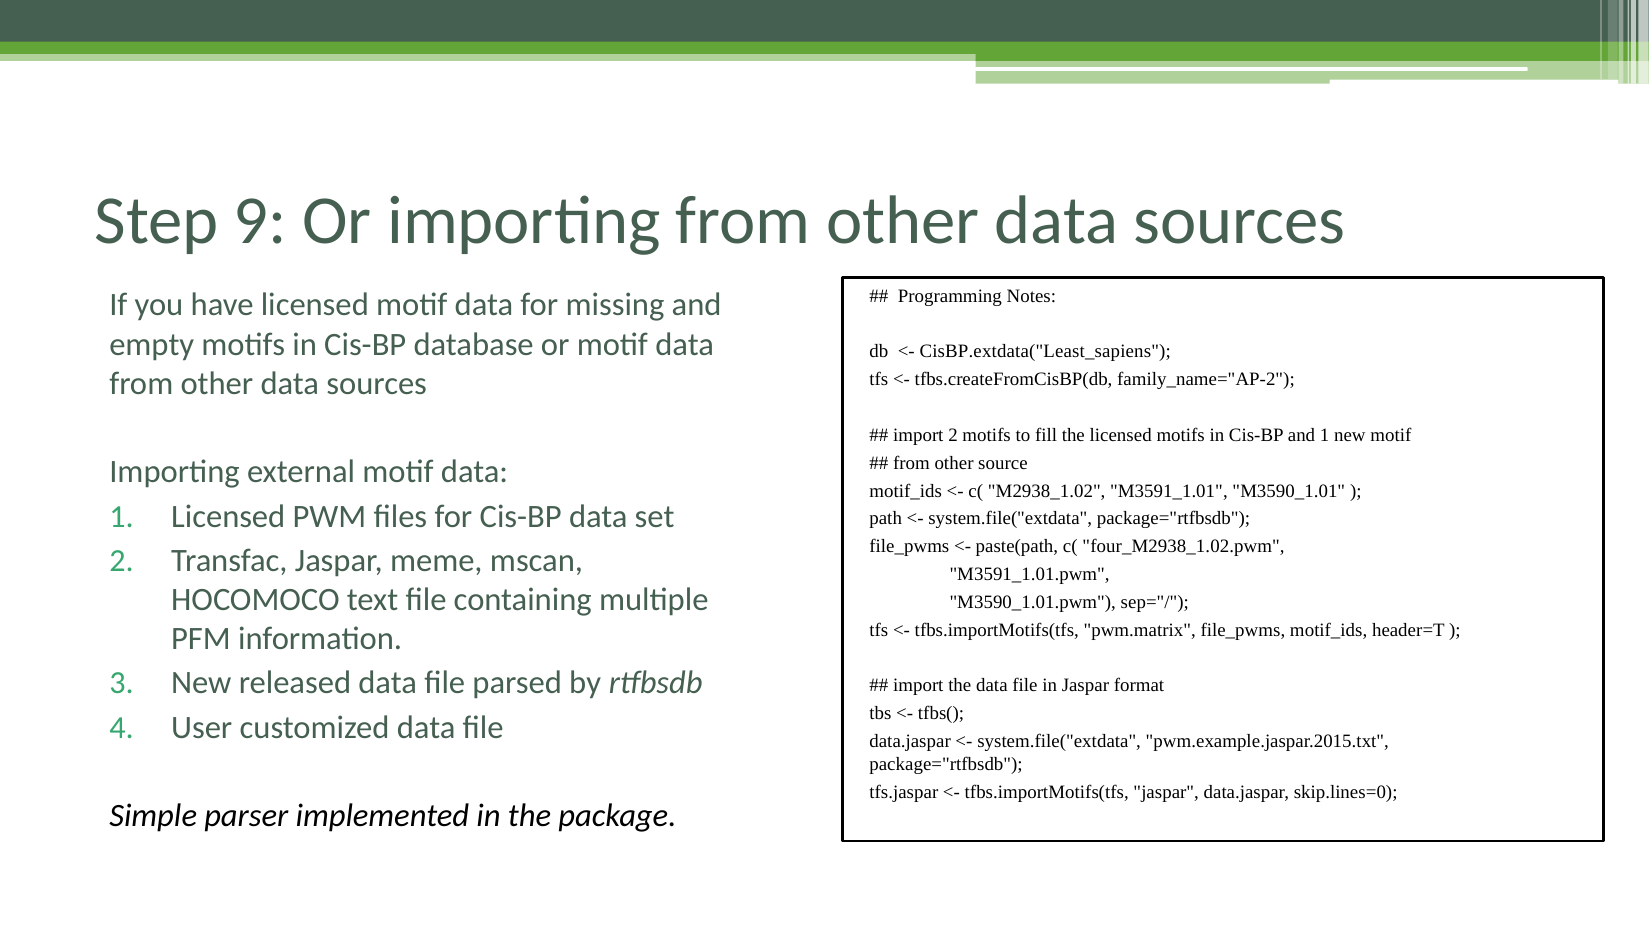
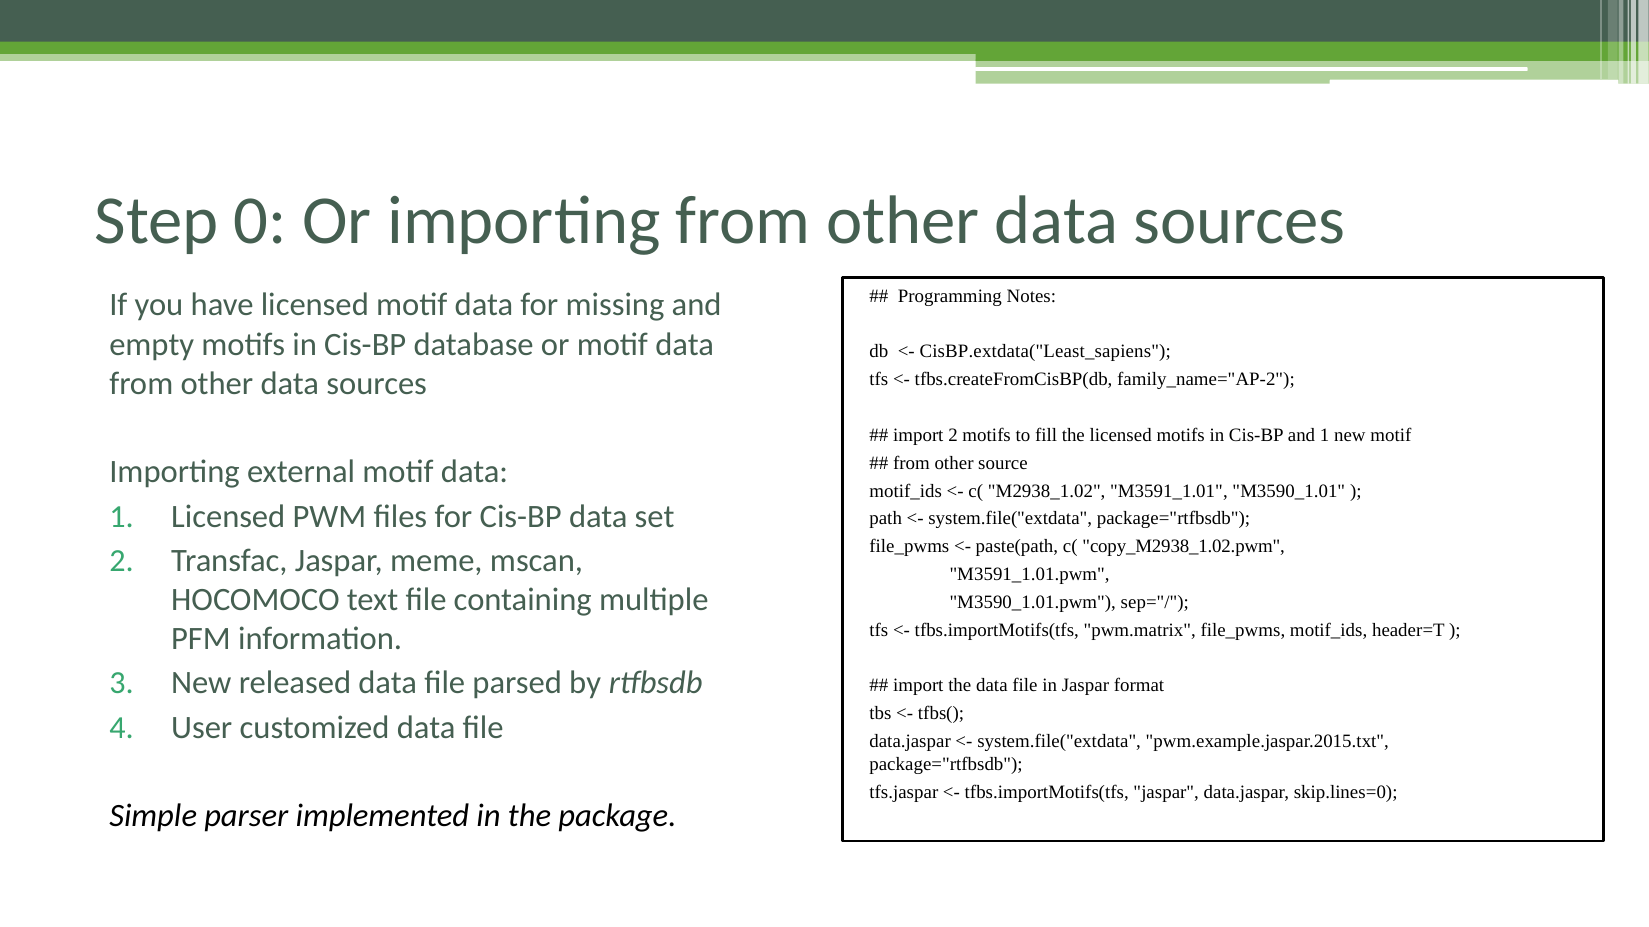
9: 9 -> 0 (260, 221)
four_M2938_1.02.pwm: four_M2938_1.02.pwm -> copy_M2938_1.02.pwm (1184, 547)
